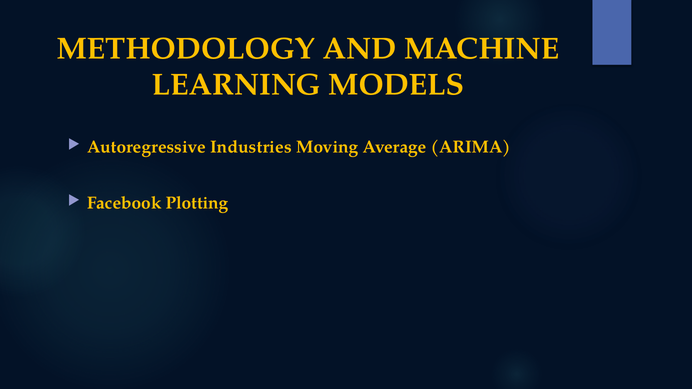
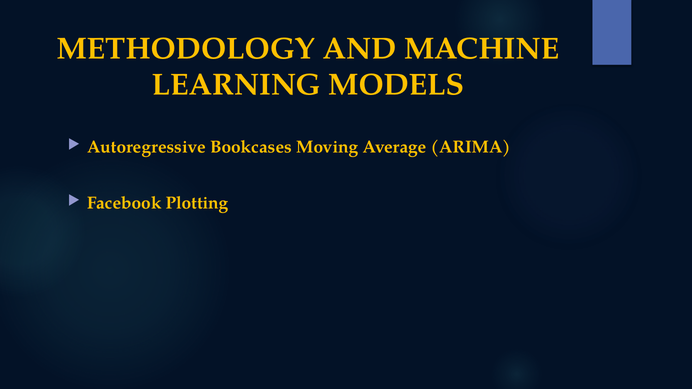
Industries: Industries -> Bookcases (251, 147)
